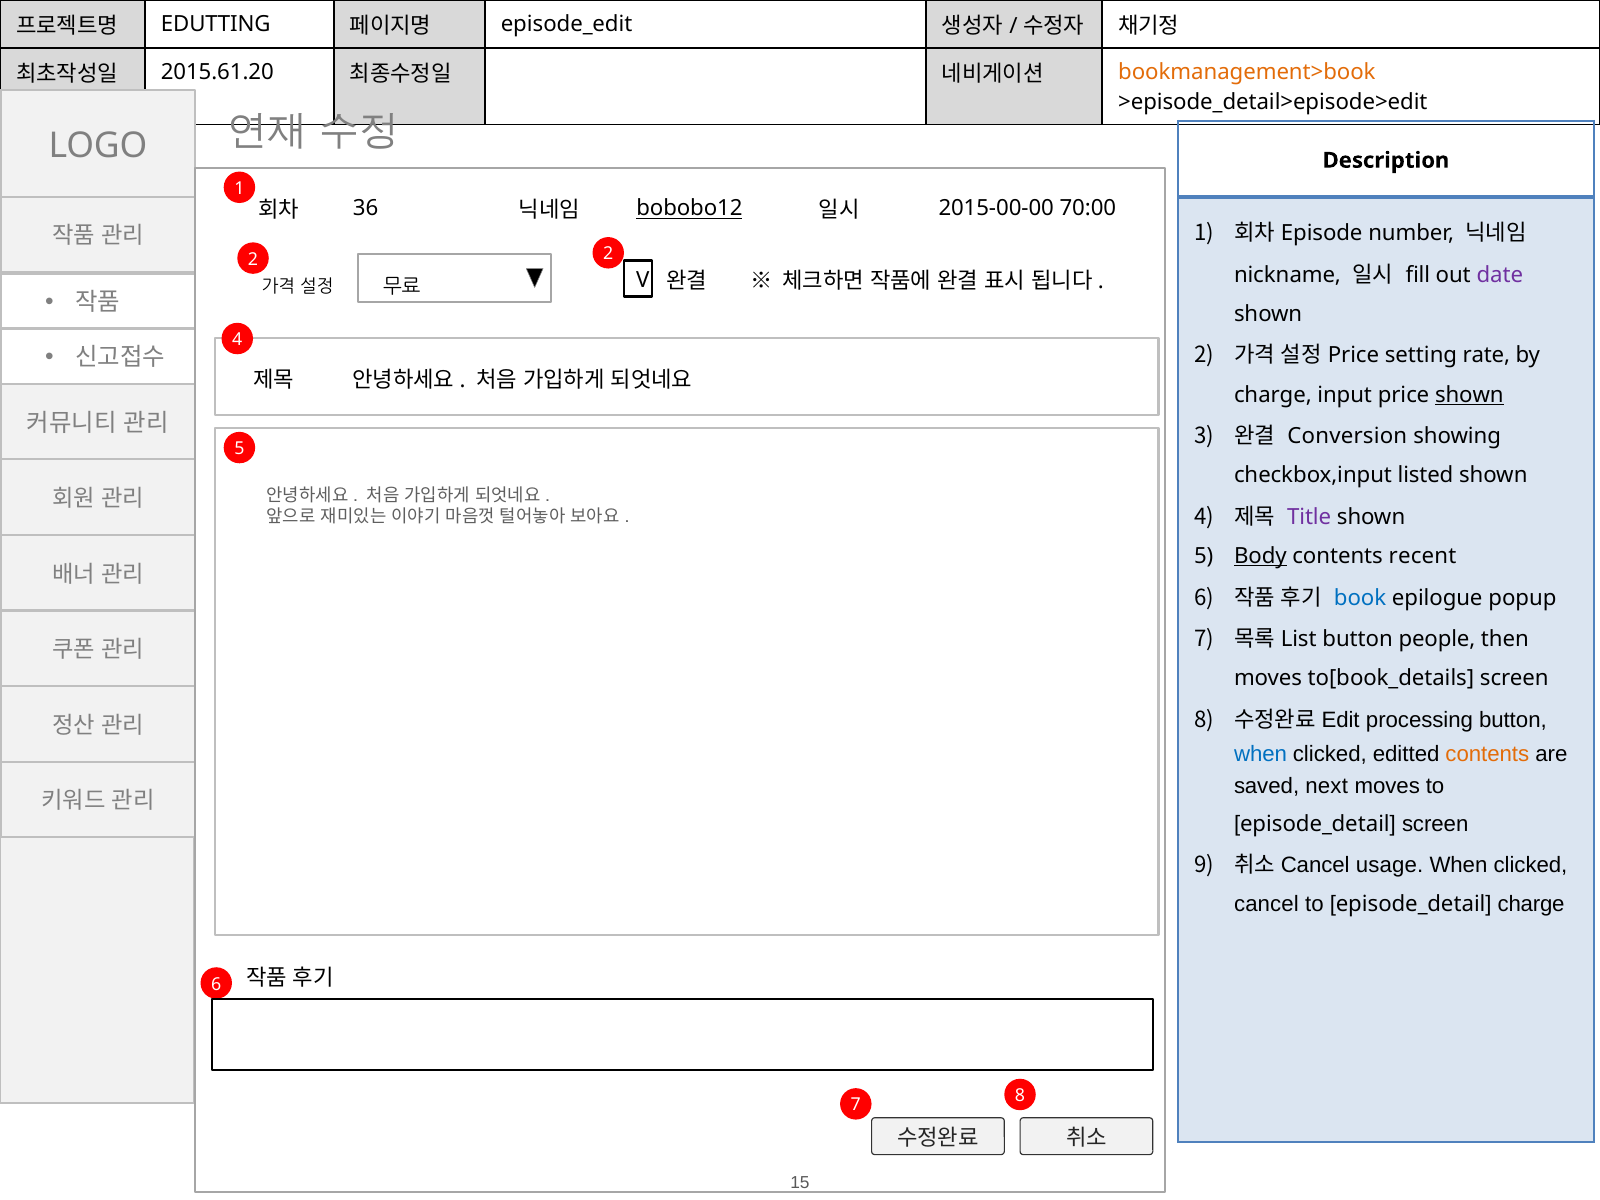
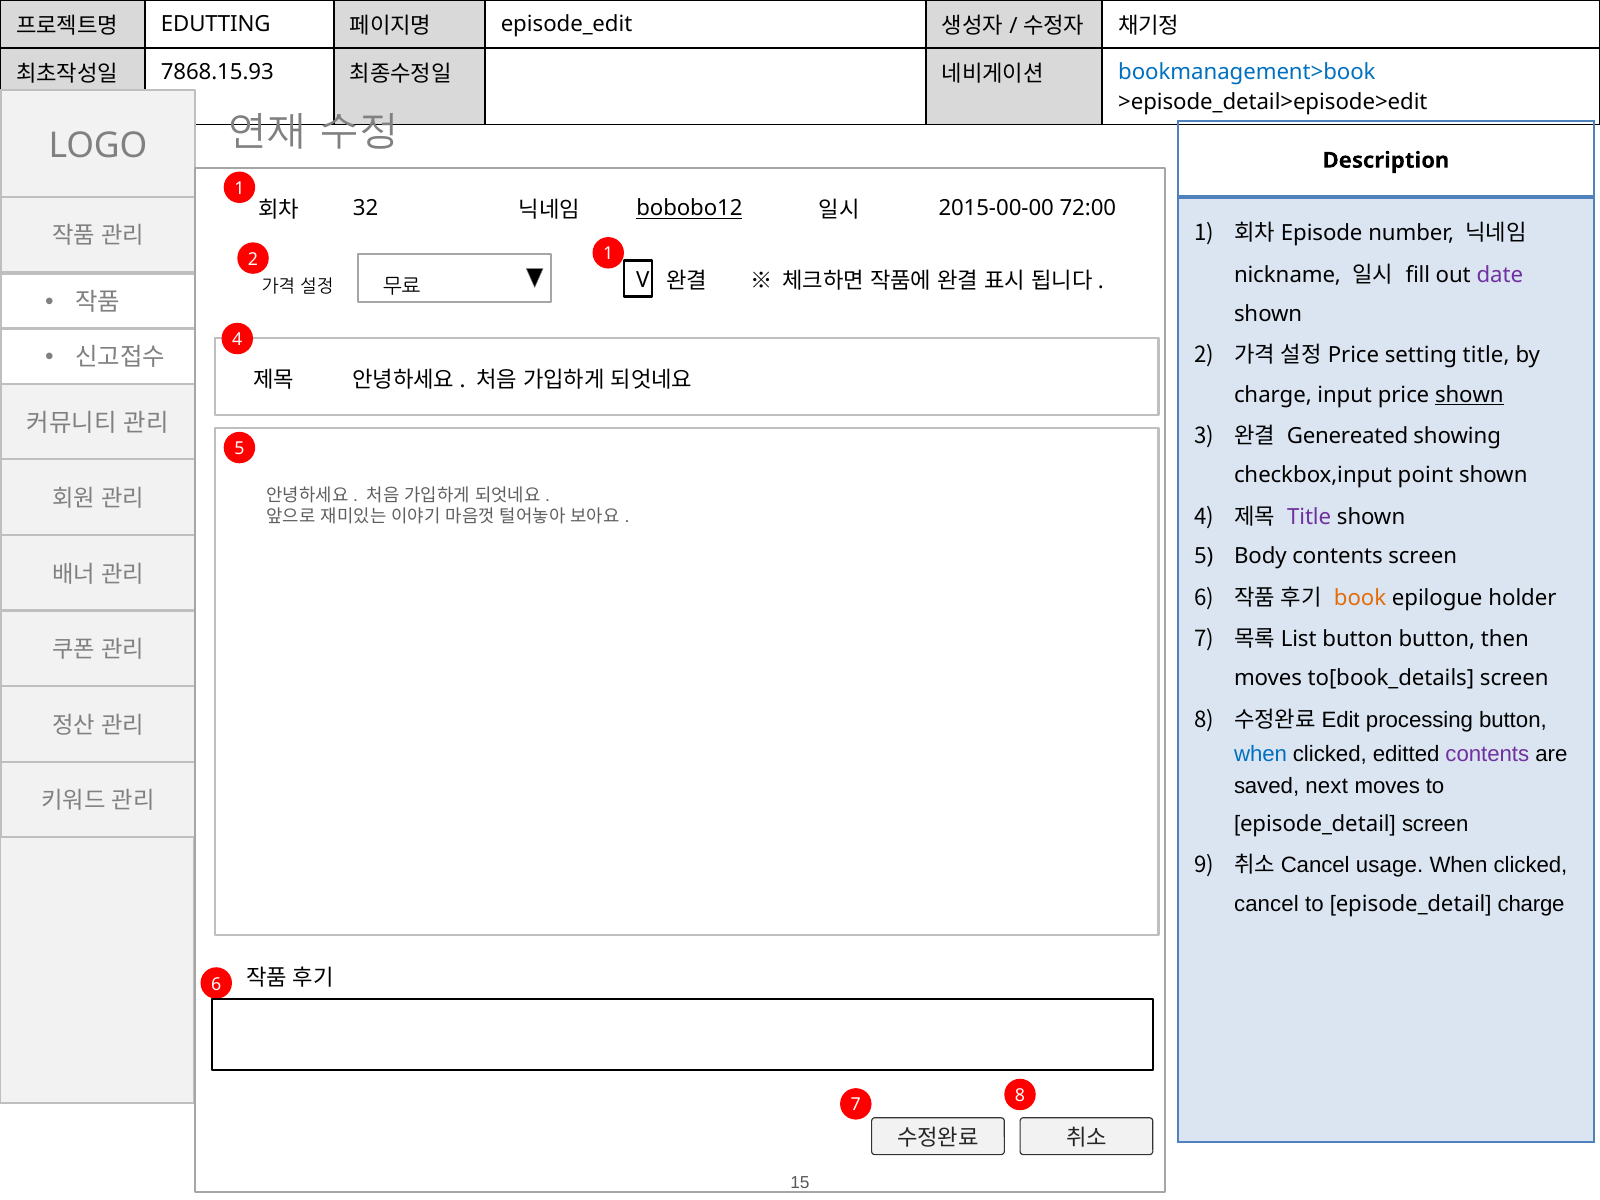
2015.61.20: 2015.61.20 -> 7868.15.93 (217, 72)
bookmanagement>book colour: orange -> blue (1247, 72)
36: 36 -> 32 (366, 208)
70:00: 70:00 -> 72:00 (1088, 208)
2 2: 2 -> 1 (608, 254)
setting rate: rate -> title (1486, 355)
Conversion: Conversion -> Genereated (1348, 436)
listed: listed -> point (1425, 475)
Body underline: present -> none (1260, 556)
contents recent: recent -> screen (1423, 556)
book colour: blue -> orange (1360, 598)
popup: popup -> holder (1522, 598)
button people: people -> button (1437, 639)
contents colour: orange -> purple (1487, 754)
